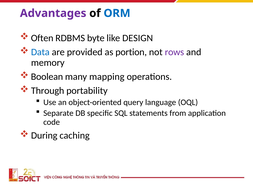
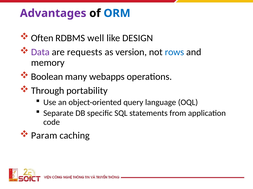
byte: byte -> well (96, 38)
Data colour: blue -> purple (40, 52)
provided: provided -> requests (85, 52)
portion: portion -> version (131, 52)
rows colour: purple -> blue (174, 52)
mapping: mapping -> webapps (107, 77)
During: During -> Param (44, 136)
